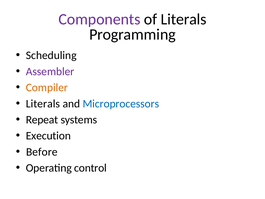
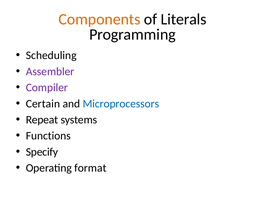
Components colour: purple -> orange (99, 19)
Compiler colour: orange -> purple (47, 87)
Literals: Literals -> Certain (43, 104)
Execution: Execution -> Functions (48, 136)
Before: Before -> Specify (42, 152)
control: control -> format (90, 168)
